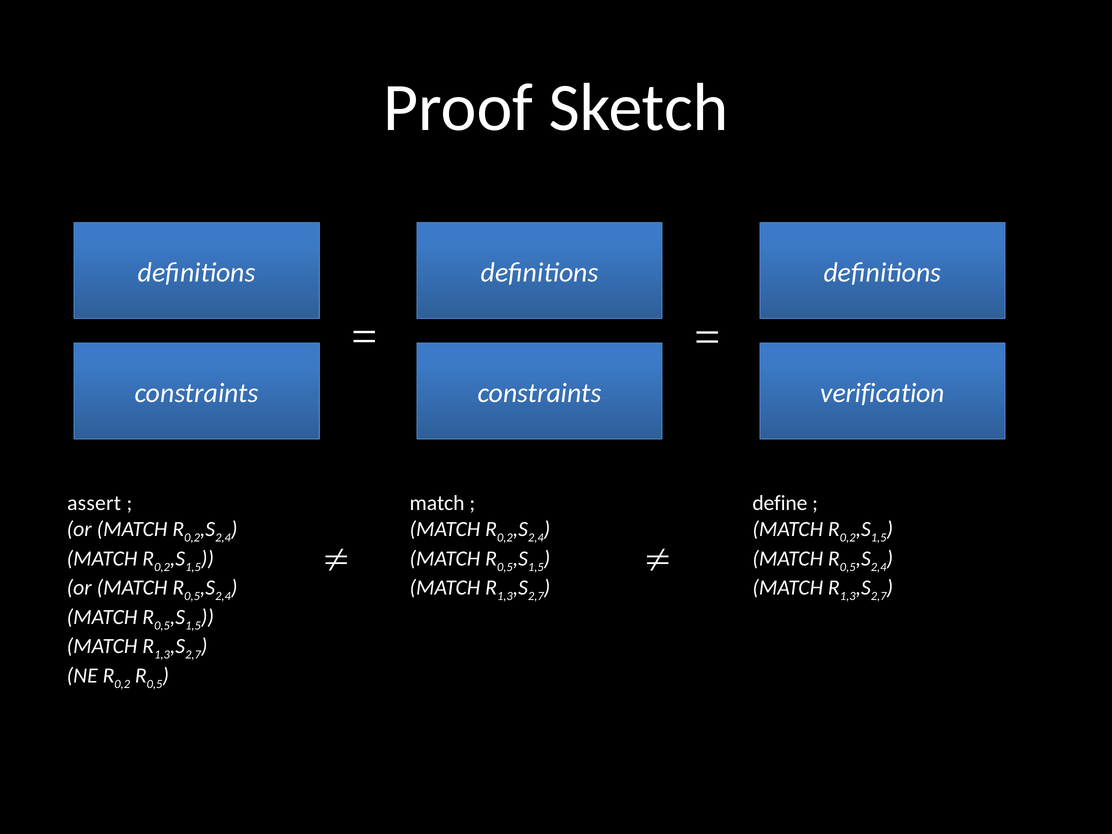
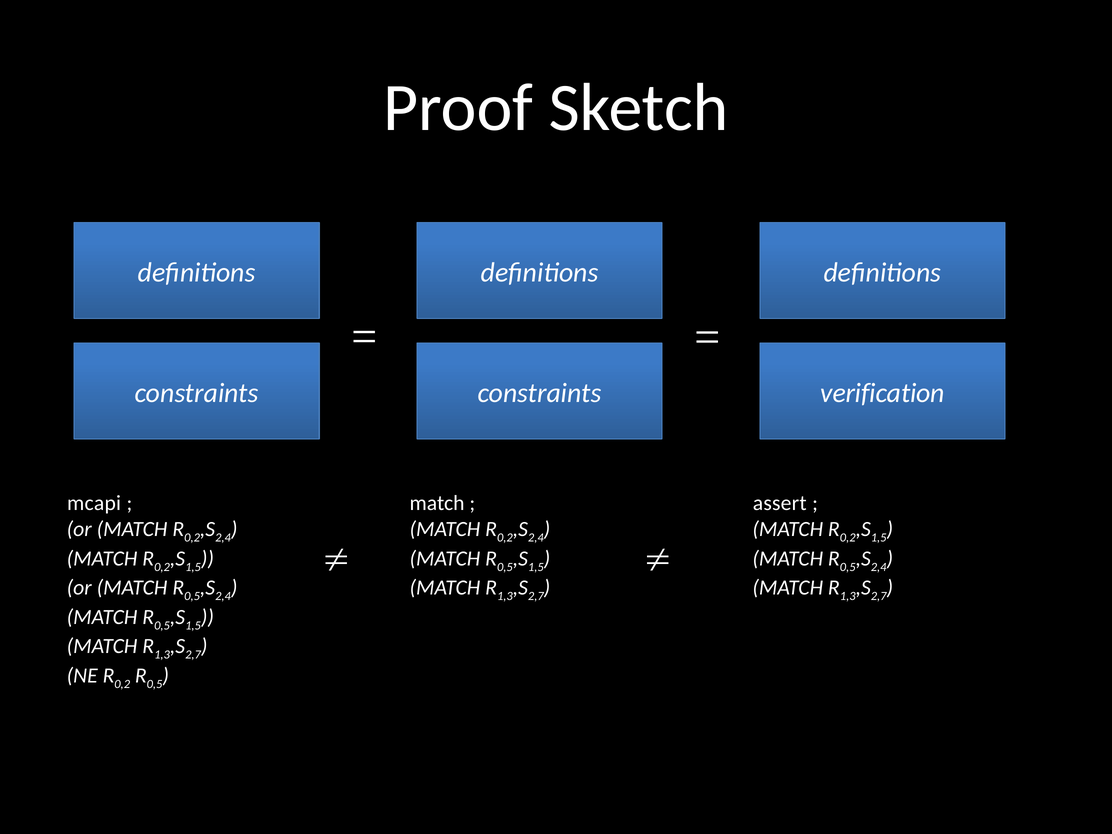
assert: assert -> mcapi (94, 503)
define: define -> assert (780, 503)
